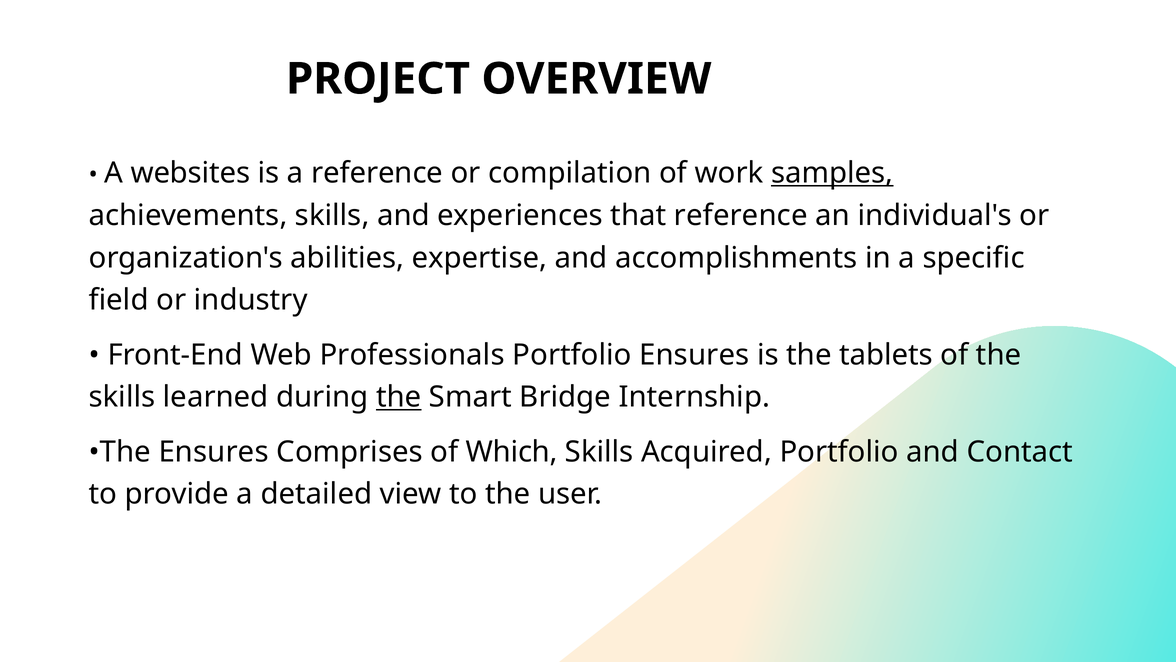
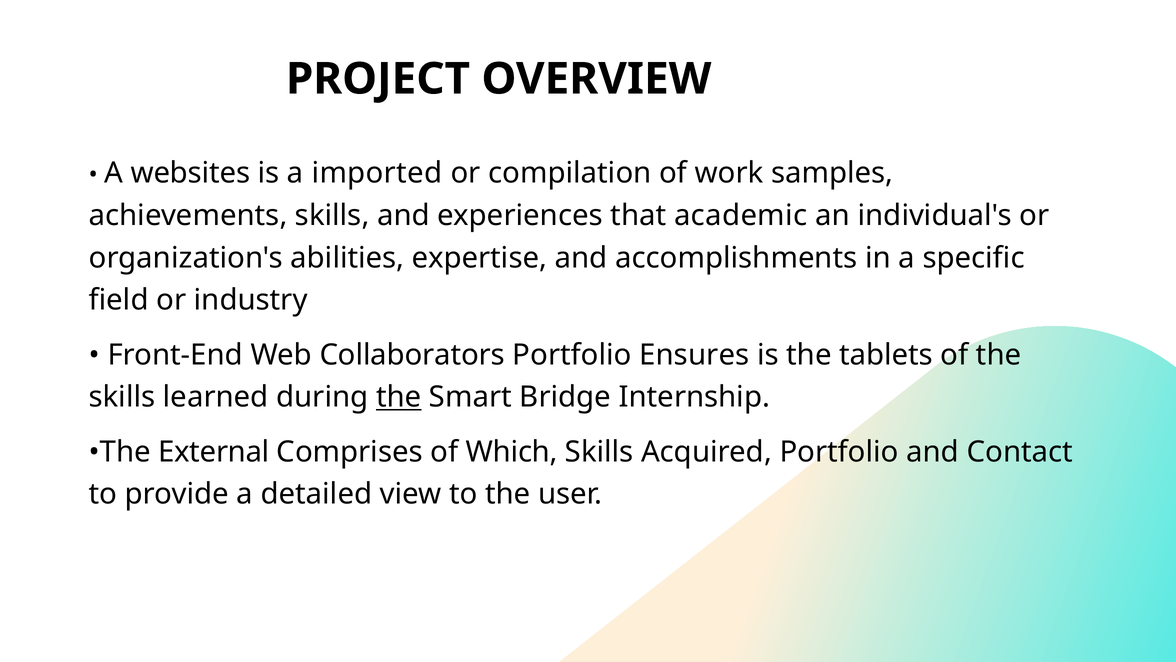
a reference: reference -> imported (377, 173)
samples underline: present -> none (832, 173)
that reference: reference -> academic (741, 215)
Professionals: Professionals -> Collaborators (412, 355)
The Ensures: Ensures -> External (214, 451)
